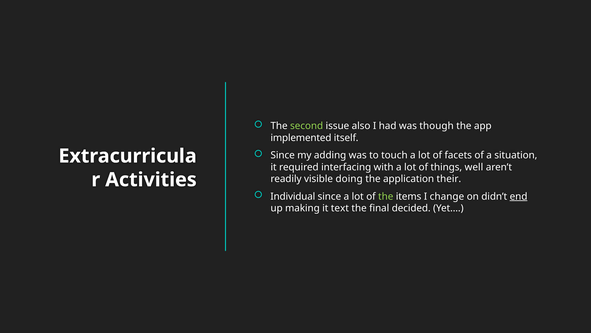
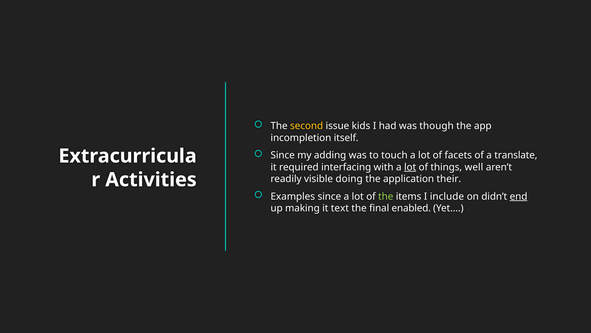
second colour: light green -> yellow (307, 126)
also: also -> kids (361, 126)
implemented: implemented -> incompletion (301, 138)
situation: situation -> translate (516, 155)
lot underline: none -> present (410, 167)
Individual: Individual -> Examples (293, 196)
change: change -> include (447, 196)
decided: decided -> enabled (411, 208)
